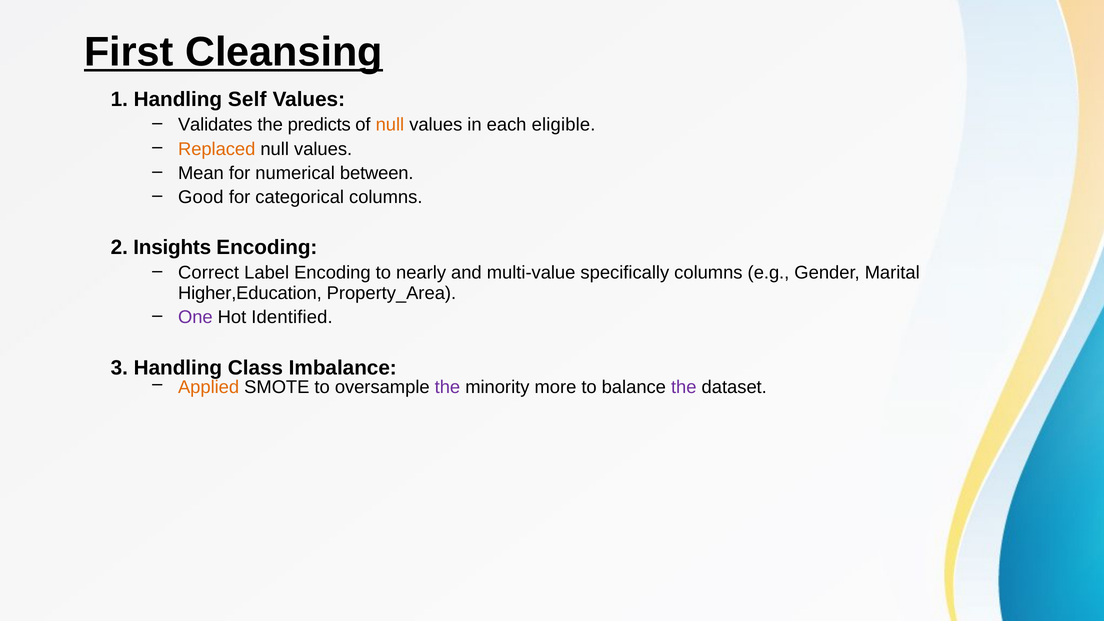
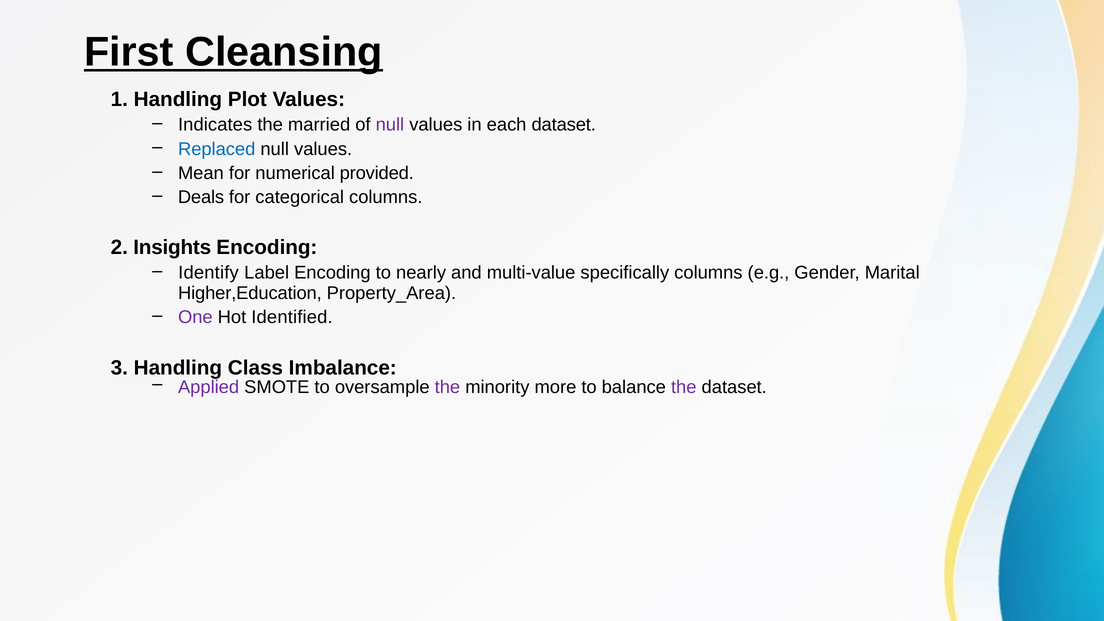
Self: Self -> Plot (247, 99)
Validates: Validates -> Indicates (215, 125)
predicts: predicts -> married (319, 125)
null colour: orange -> purple (390, 125)
each eligible: eligible -> dataset (564, 125)
Replaced colour: orange -> blue (217, 149)
between: between -> provided (377, 173)
Good: Good -> Deals (201, 197)
Correct: Correct -> Identify (208, 273)
Applied colour: orange -> purple (209, 387)
